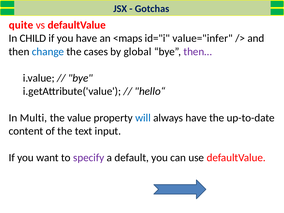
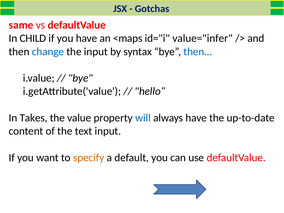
quite: quite -> same (21, 25)
the cases: cases -> input (96, 52)
global: global -> syntax (138, 52)
then… colour: purple -> blue (198, 52)
Multi: Multi -> Takes (34, 118)
specify colour: purple -> orange (89, 158)
